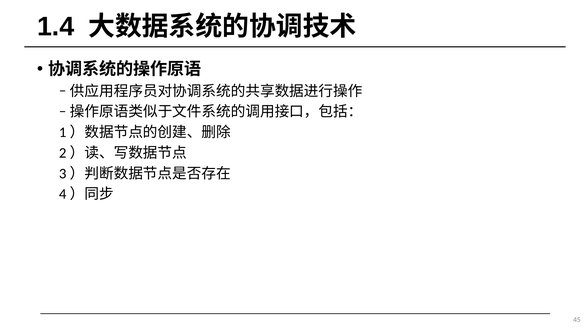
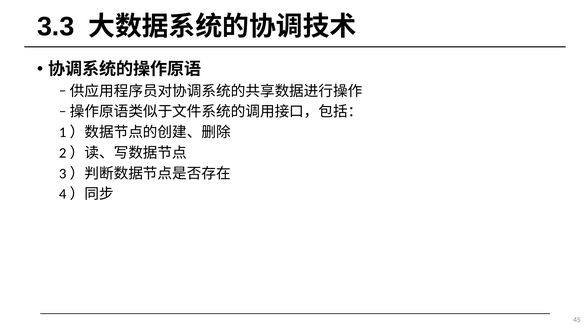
1.4: 1.4 -> 3.3 (56, 27)
